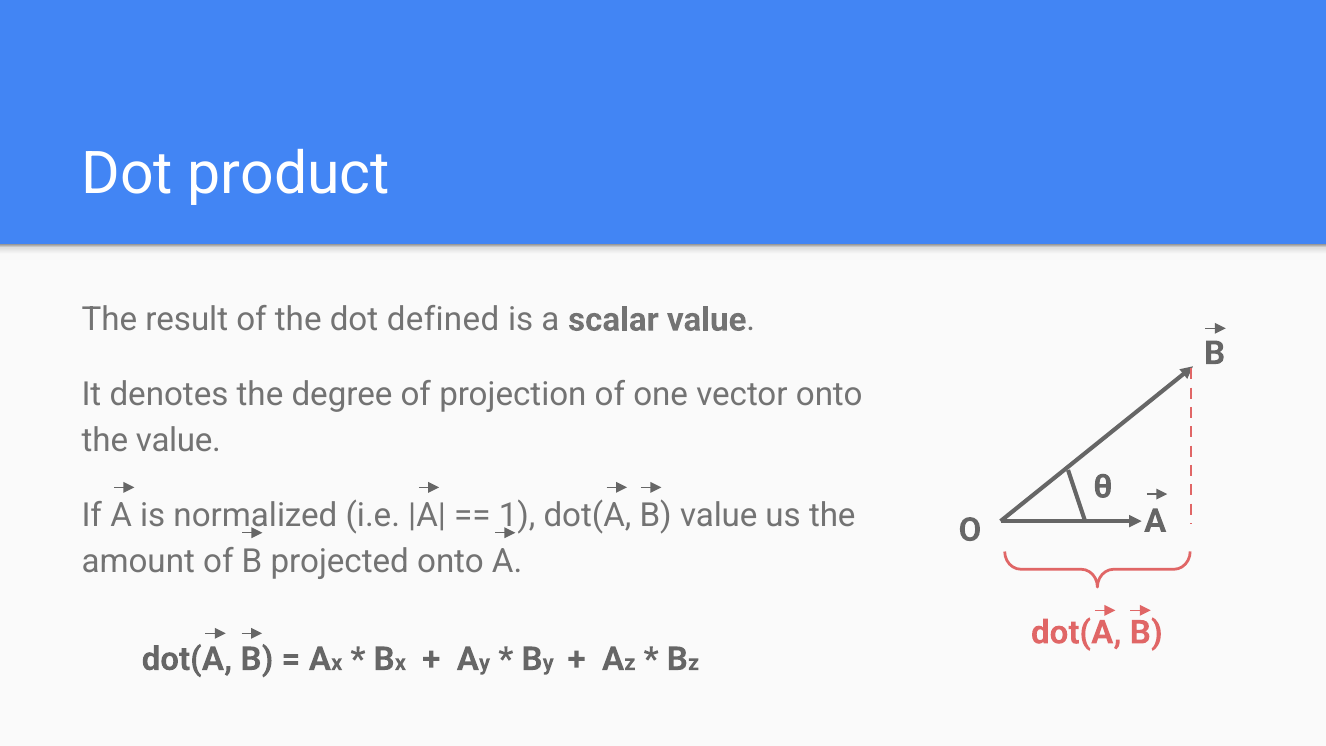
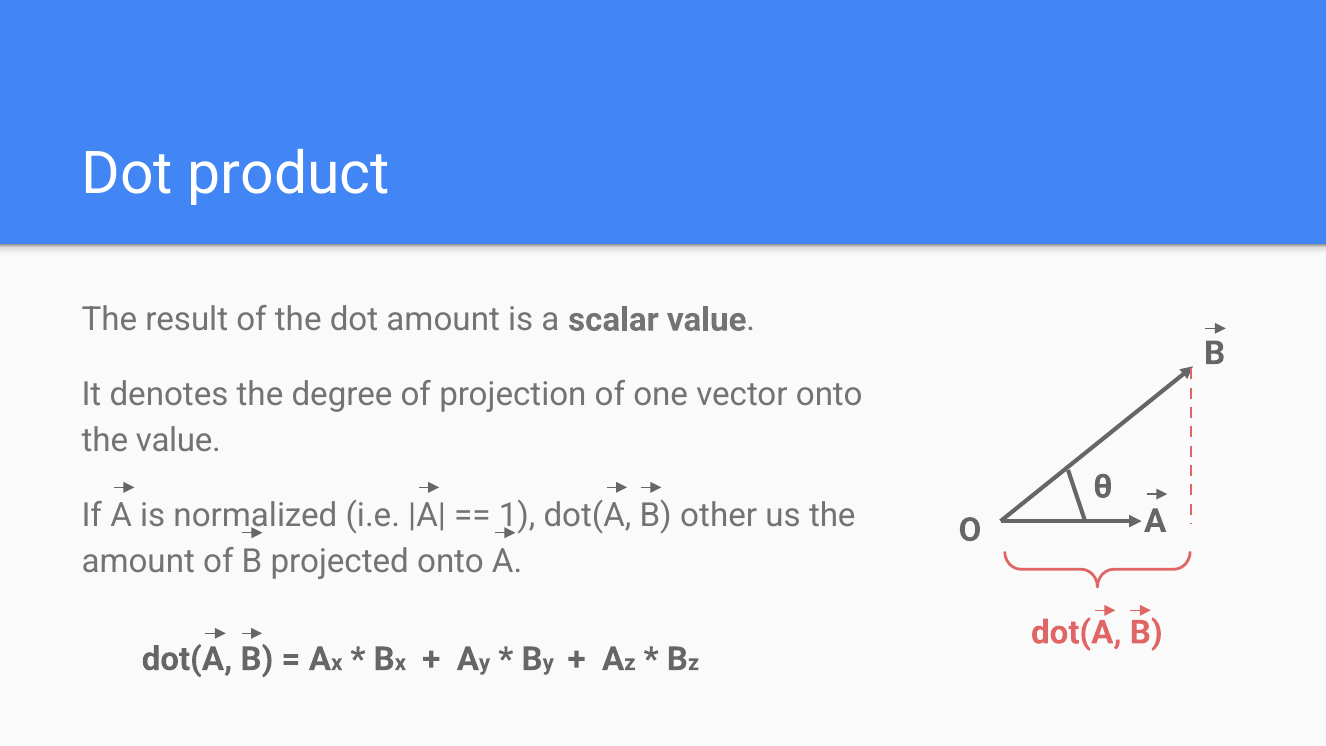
dot defined: defined -> amount (443, 320)
B value: value -> other (719, 516)
